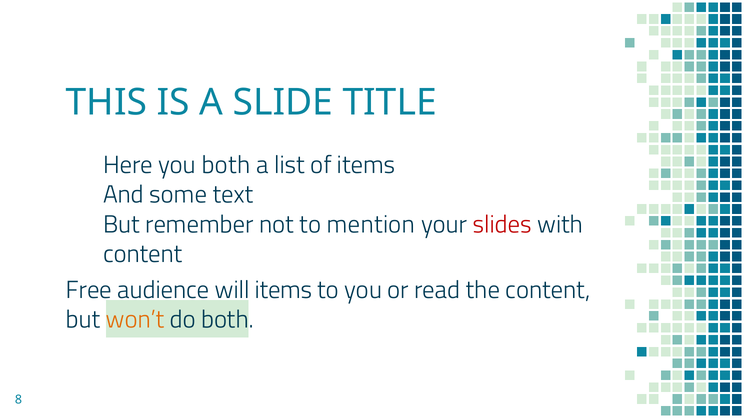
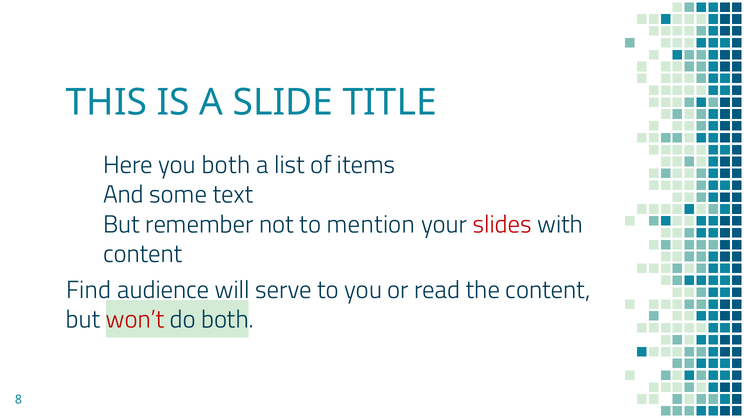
Free: Free -> Find (89, 290)
items: items -> serve (284, 290)
won’t colour: orange -> red (135, 320)
